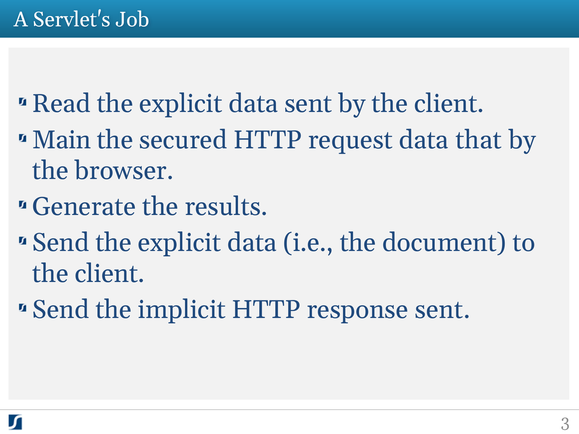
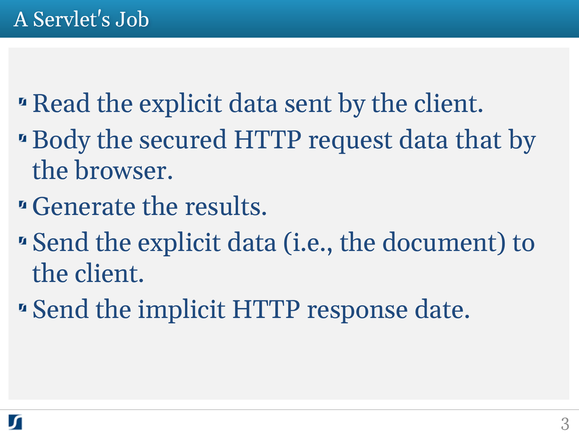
Main: Main -> Body (61, 140)
response sent: sent -> date (443, 310)
